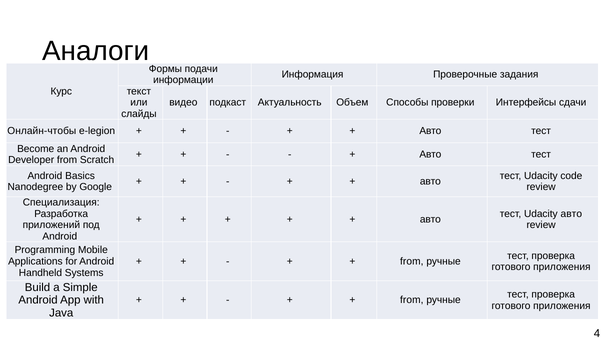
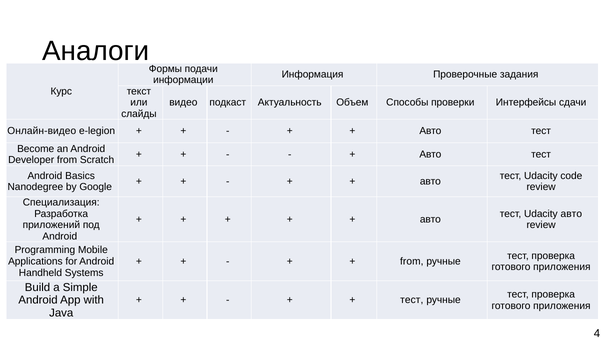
Онлайн-чтобы: Онлайн-чтобы -> Онлайн-видео (42, 131)
from: from -> тест (412, 300)
